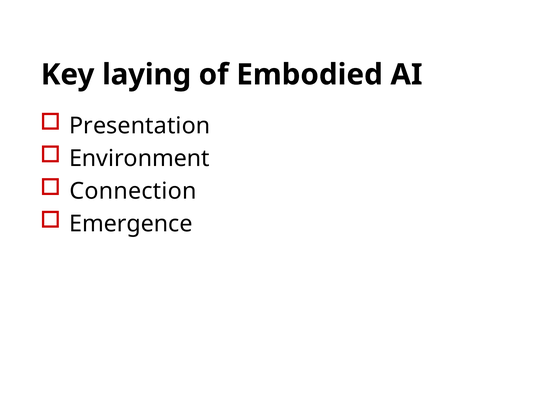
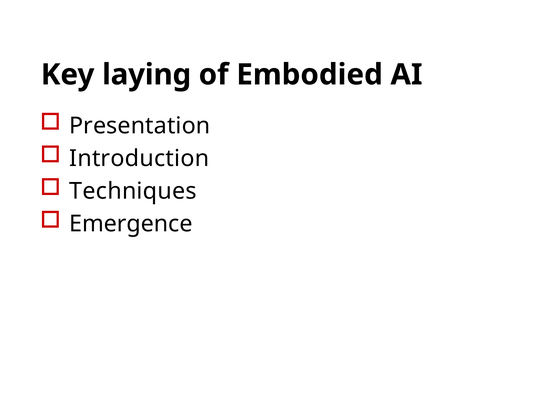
Environment: Environment -> Introduction (139, 158)
Connection: Connection -> Techniques (133, 191)
